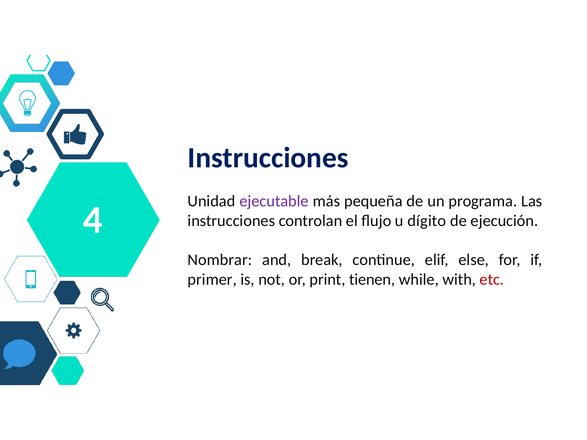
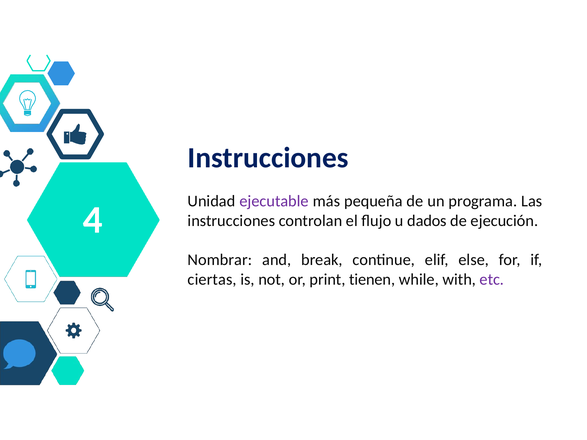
dígito: dígito -> dados (427, 221)
primer: primer -> ciertas (212, 280)
etc colour: red -> purple (492, 280)
